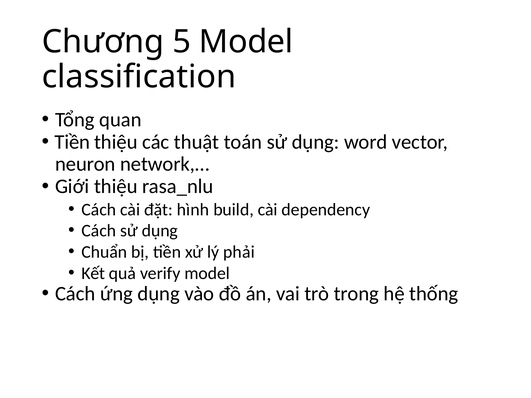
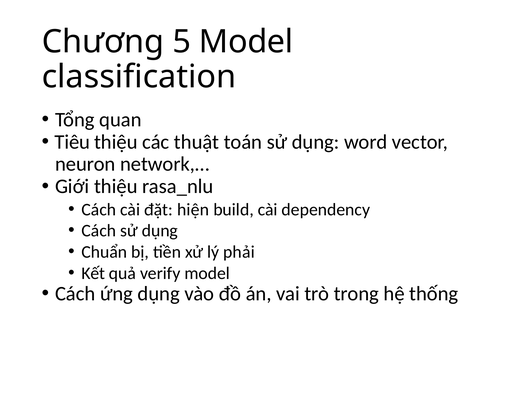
Tiền: Tiền -> Tiêu (72, 142)
hình: hình -> hiện (193, 210)
